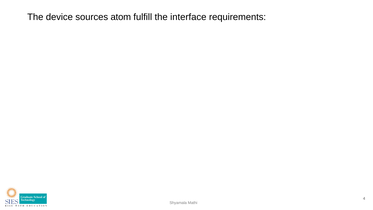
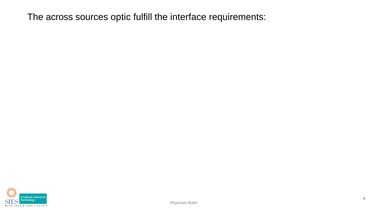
device: device -> across (59, 17)
atom: atom -> optic (121, 17)
